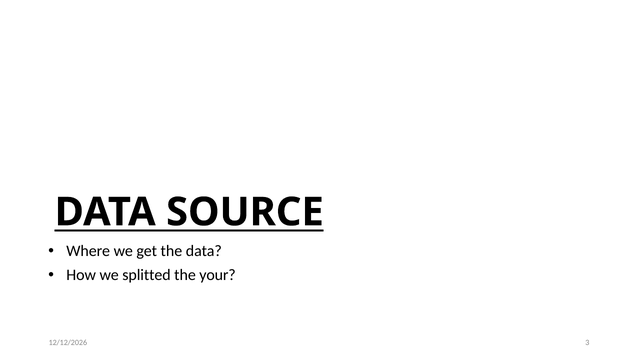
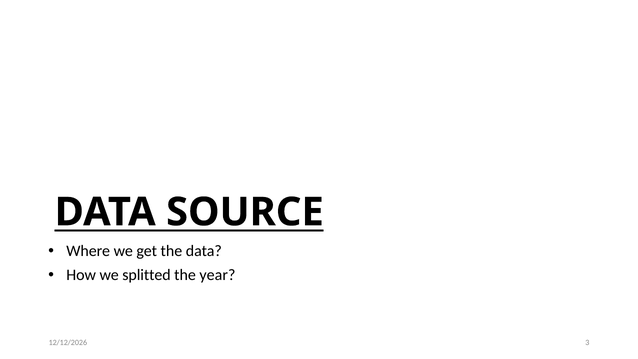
your: your -> year (217, 275)
